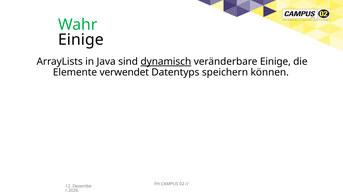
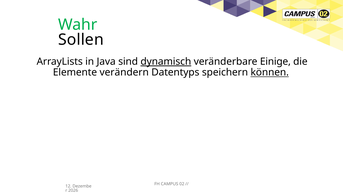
Einige: Einige -> Sollen (81, 40)
verwendet: verwendet -> verändern (124, 72)
können underline: none -> present (270, 72)
